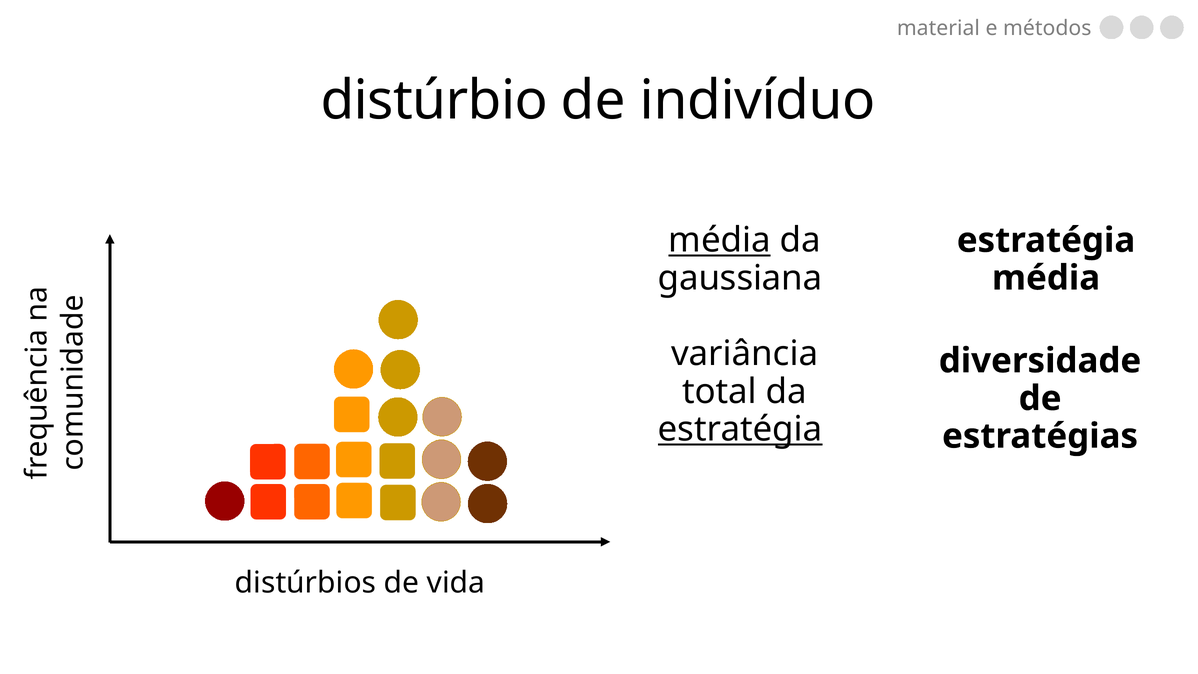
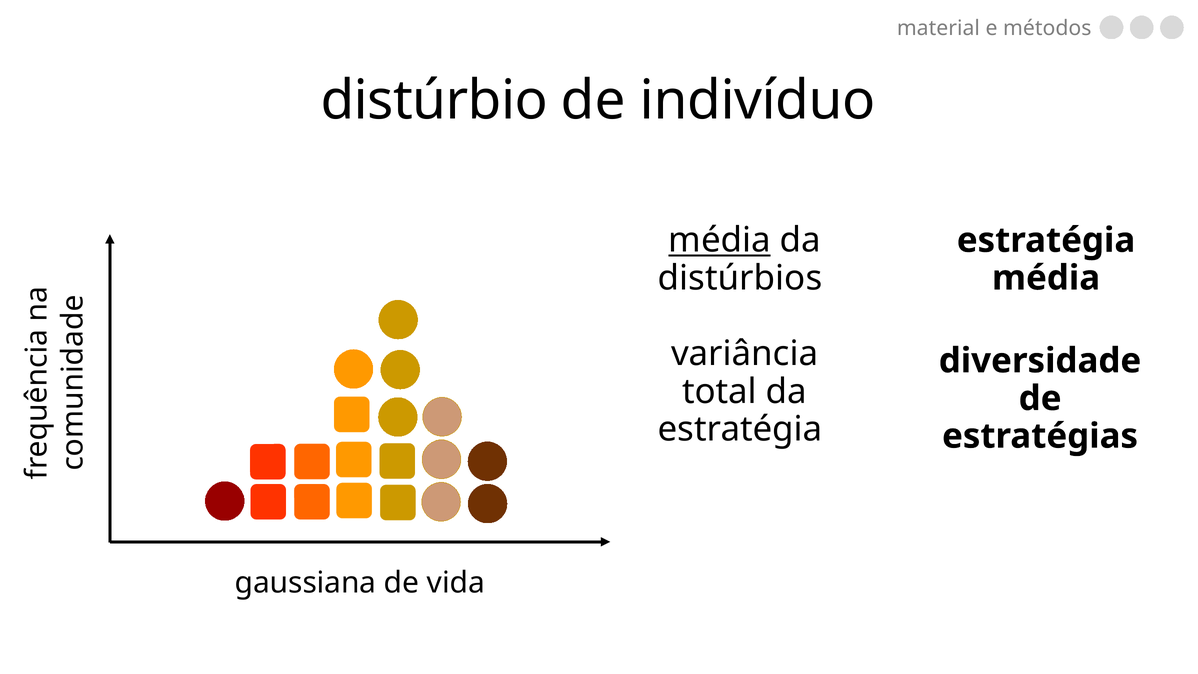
gaussiana: gaussiana -> distúrbios (740, 278)
estratégia underline: present -> none (740, 429)
distúrbios: distúrbios -> gaussiana (306, 583)
